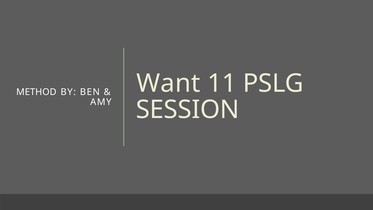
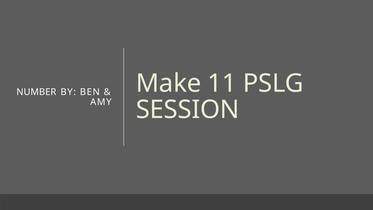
Want: Want -> Make (169, 83)
METHOD: METHOD -> NUMBER (36, 92)
